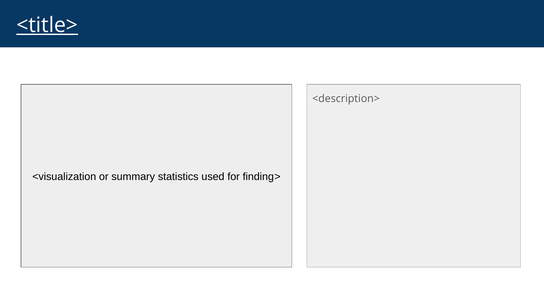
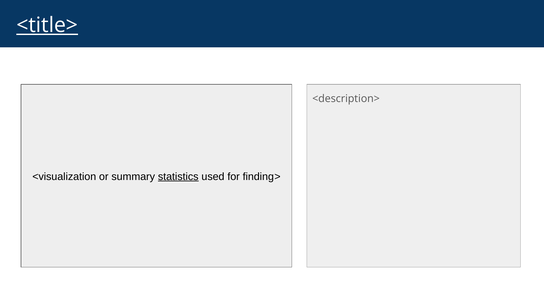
statistics underline: none -> present (178, 177)
